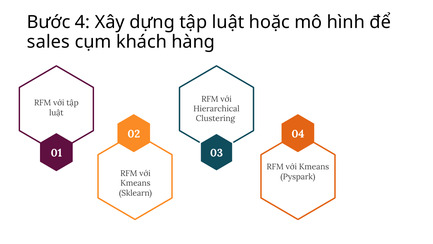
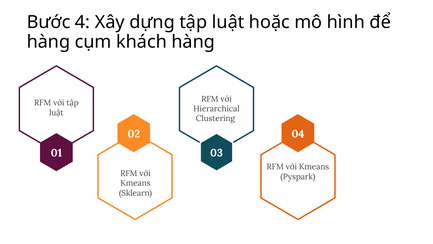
sales: sales -> hàng (48, 42)
